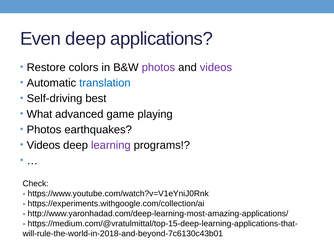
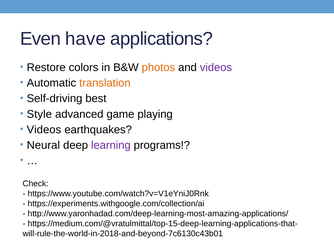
Even deep: deep -> have (85, 39)
photos colour: purple -> orange (158, 68)
translation colour: blue -> orange (105, 83)
What: What -> Style (39, 114)
Photos: Photos -> Videos (44, 130)
Videos: Videos -> Neural (43, 145)
